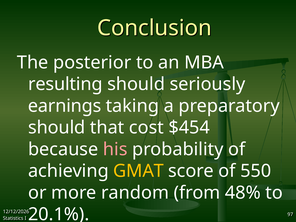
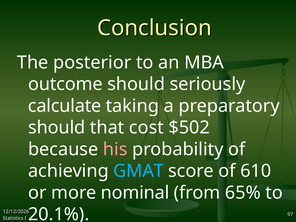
resulting: resulting -> outcome (65, 84)
earnings: earnings -> calculate (65, 106)
$454: $454 -> $502 (189, 128)
GMAT colour: yellow -> light blue (139, 171)
550: 550 -> 610 (256, 171)
random: random -> nominal (135, 193)
48%: 48% -> 65% (243, 193)
